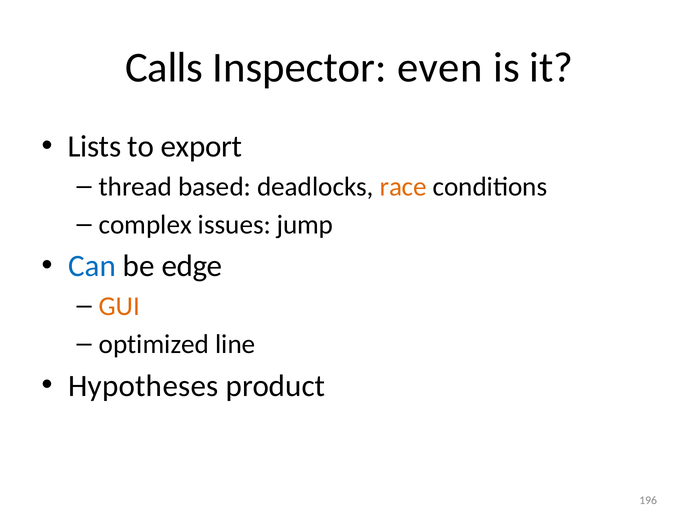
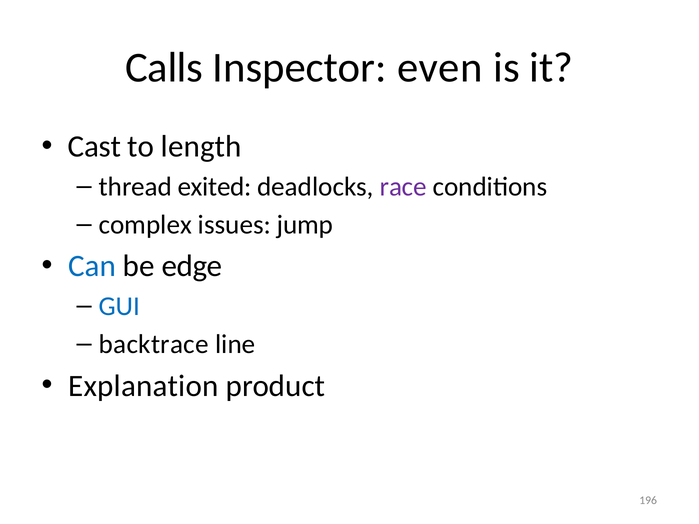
Lists: Lists -> Cast (94, 147)
export: export -> length (201, 147)
based: based -> exited (215, 187)
race colour: orange -> purple (403, 187)
GUI colour: orange -> blue (119, 306)
optimized: optimized -> backtrace (154, 345)
Hypotheses: Hypotheses -> Explanation (143, 386)
